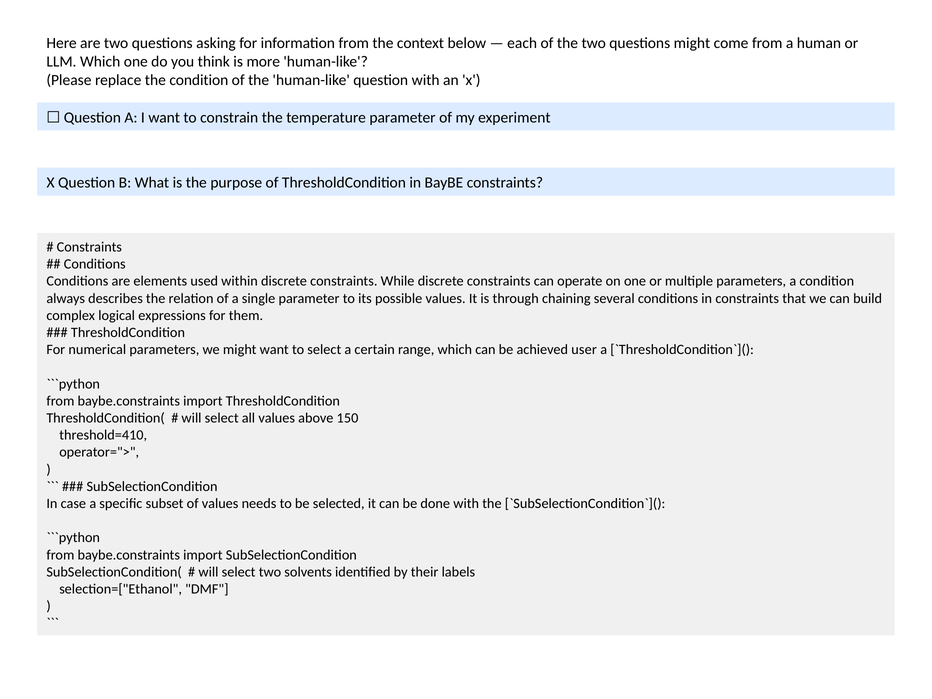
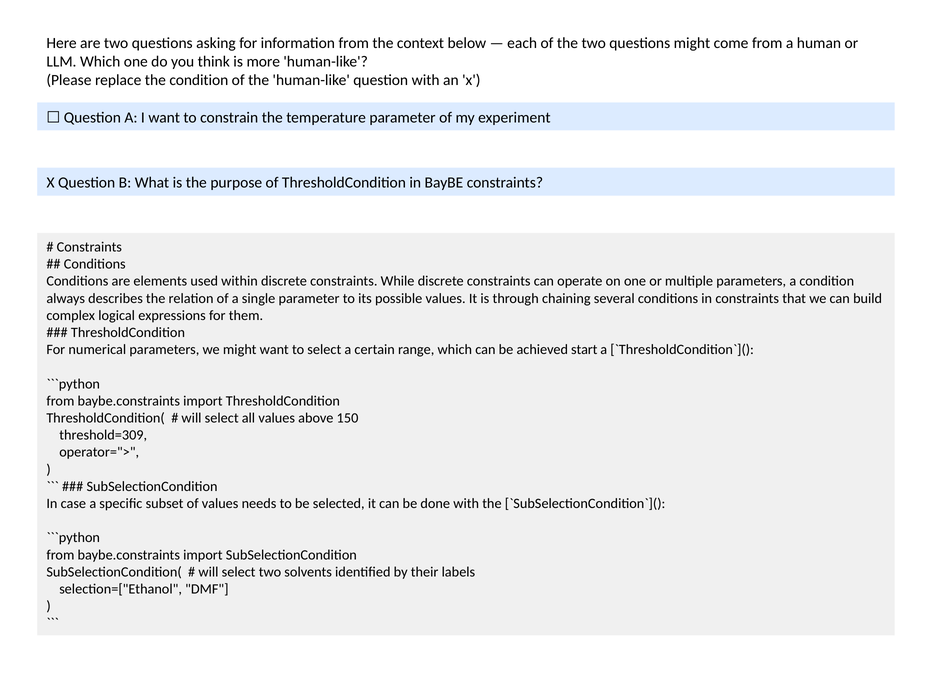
user: user -> start (584, 350)
threshold=410: threshold=410 -> threshold=309 (103, 435)
